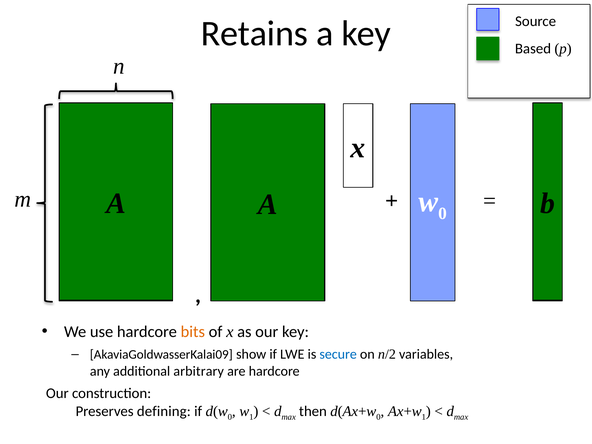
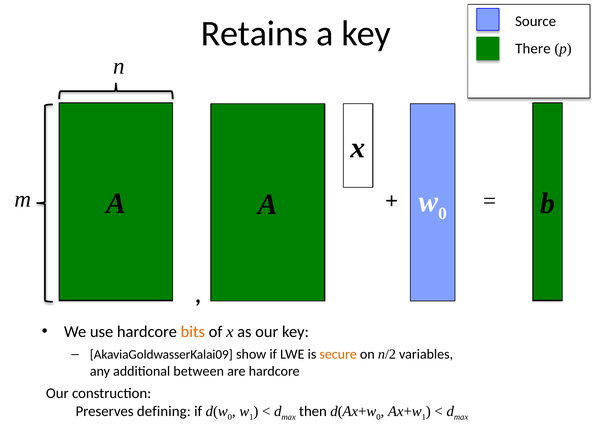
Based: Based -> There (533, 49)
secure colour: blue -> orange (338, 354)
arbitrary: arbitrary -> between (199, 371)
